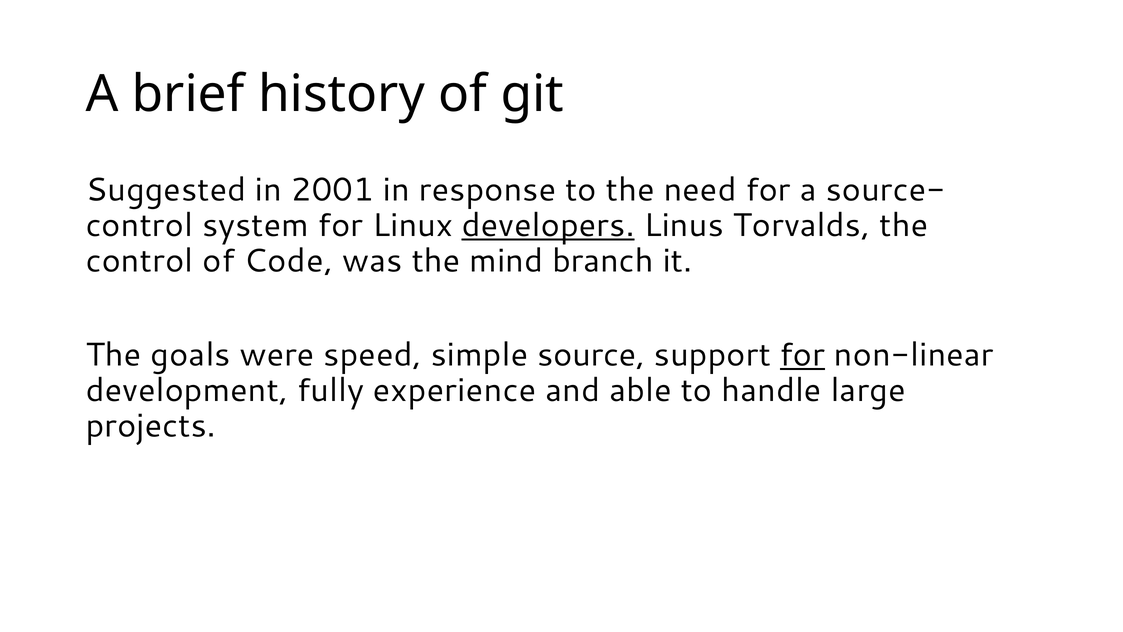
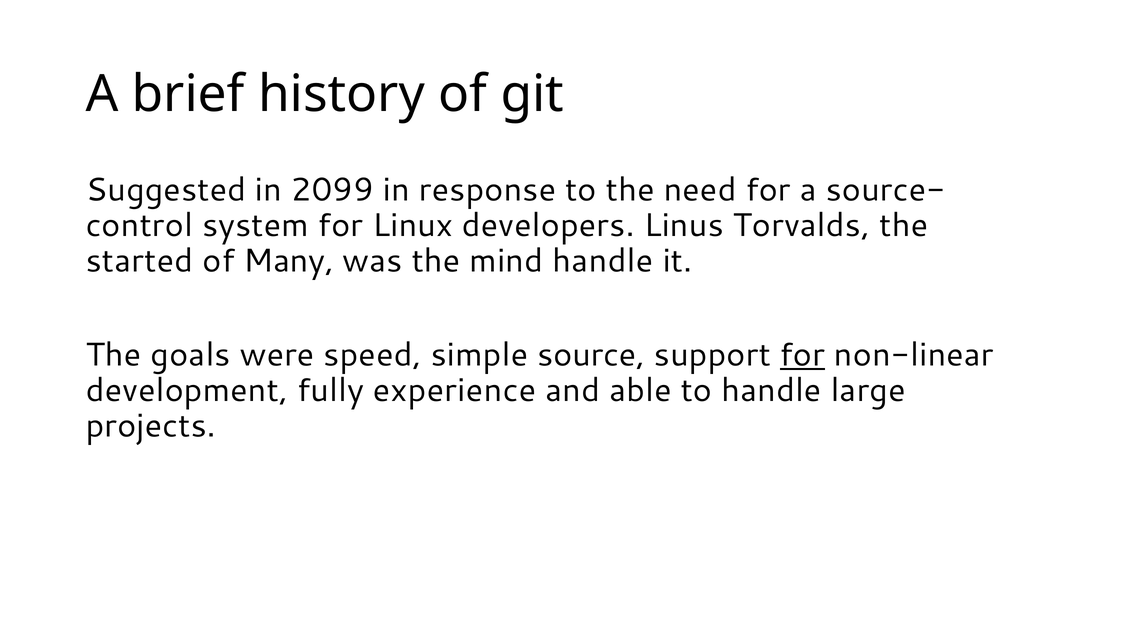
2001: 2001 -> 2099 (332, 190)
developers underline: present -> none (548, 225)
control: control -> started (140, 261)
Code: Code -> Many (289, 261)
mind branch: branch -> handle (603, 261)
